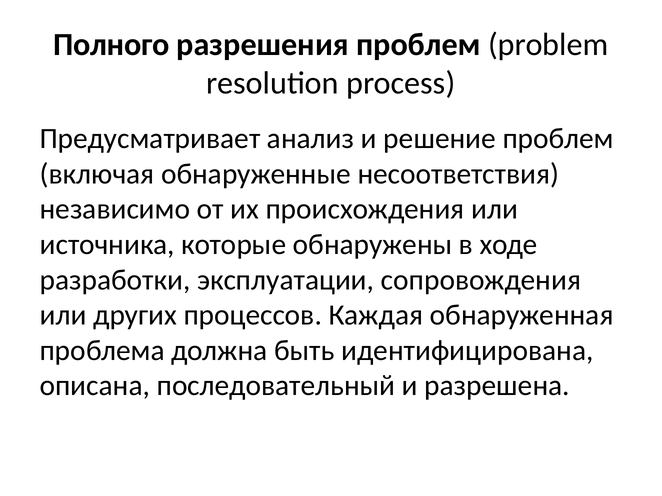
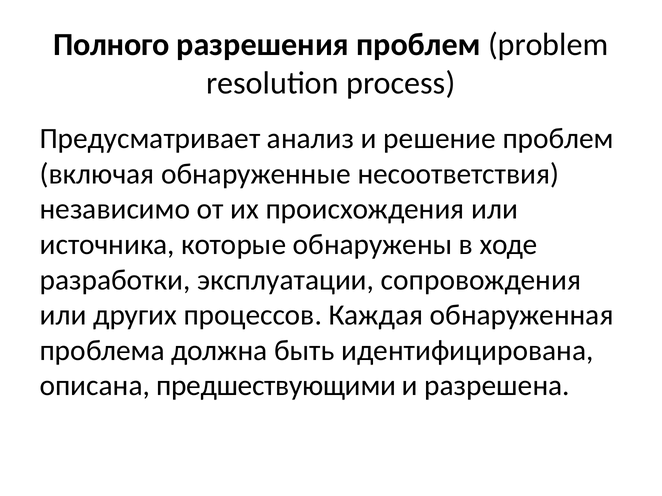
последовательный: последовательный -> предшествующими (276, 386)
